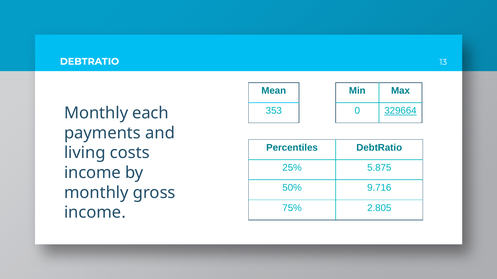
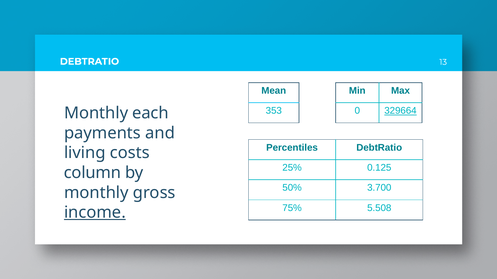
5.875: 5.875 -> 0.125 (379, 168)
income: income -> column (93, 173)
9.716: 9.716 -> 3.700 (379, 188)
2.805: 2.805 -> 5.508 (379, 208)
income underline: none -> present (95, 213)
